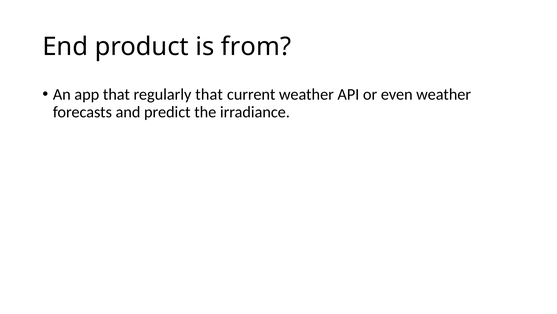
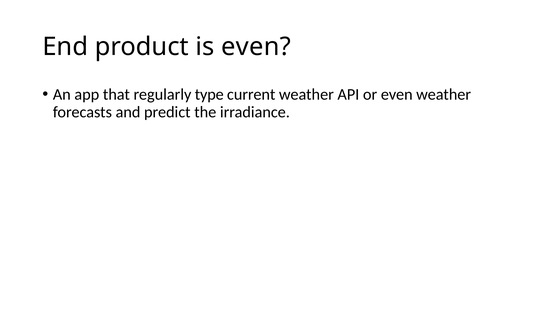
is from: from -> even (256, 47)
regularly that: that -> type (209, 94)
